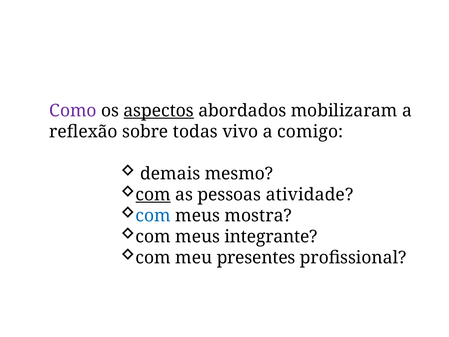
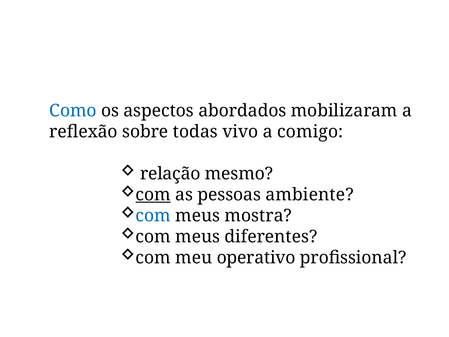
Como colour: purple -> blue (73, 111)
aspectos underline: present -> none (159, 111)
demais: demais -> relação (170, 174)
atividade: atividade -> ambiente (310, 194)
integrante: integrante -> diferentes (271, 236)
presentes: presentes -> operativo (256, 257)
